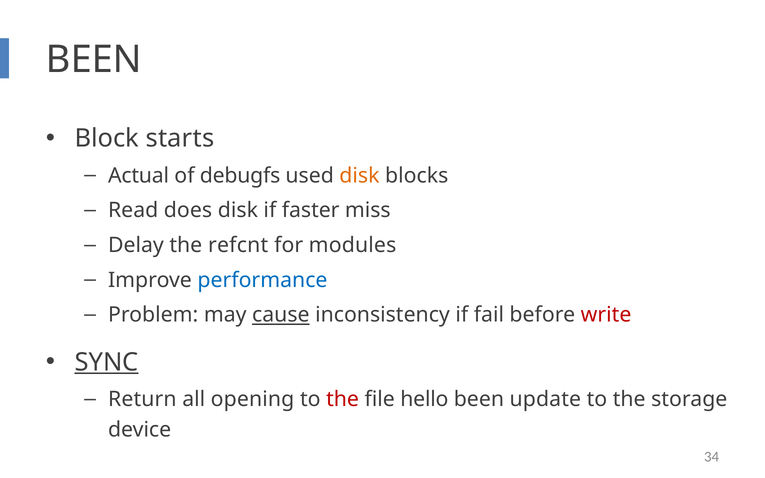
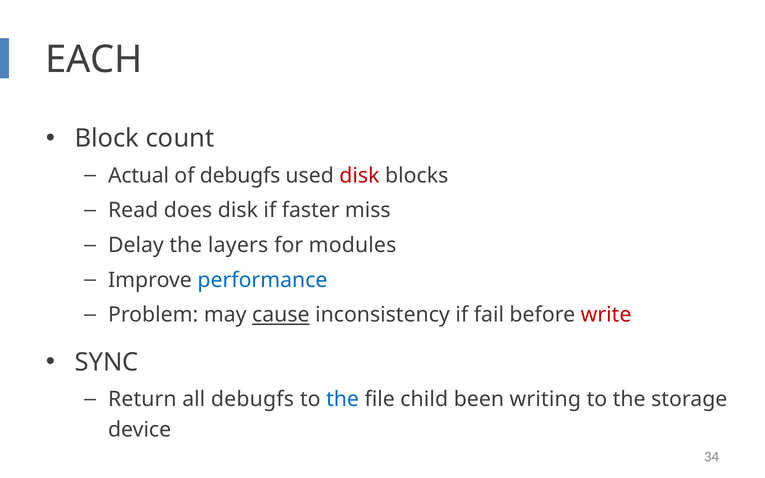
BEEN: BEEN -> EACH (94, 59)
starts: starts -> count (180, 139)
disk colour: orange -> red (359, 176)
refcnt: refcnt -> layers (238, 245)
SYNC underline: present -> none (107, 362)
all opening: opening -> debugfs (252, 399)
the colour: red -> blue (343, 399)
hello: hello -> child (424, 399)
update: update -> writing (545, 399)
